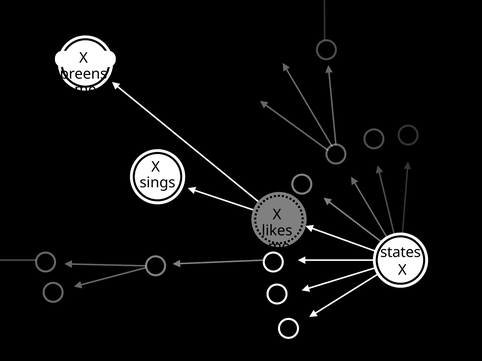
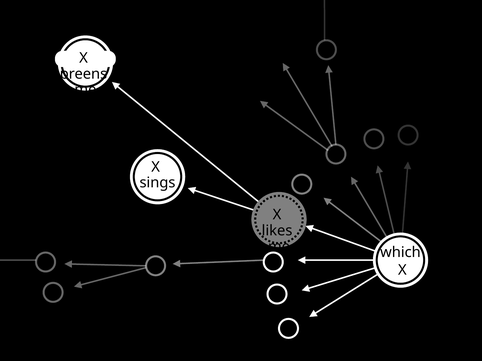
states: states -> which (400, 253)
